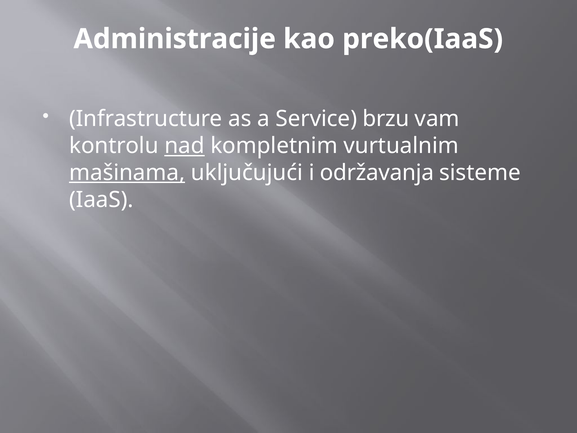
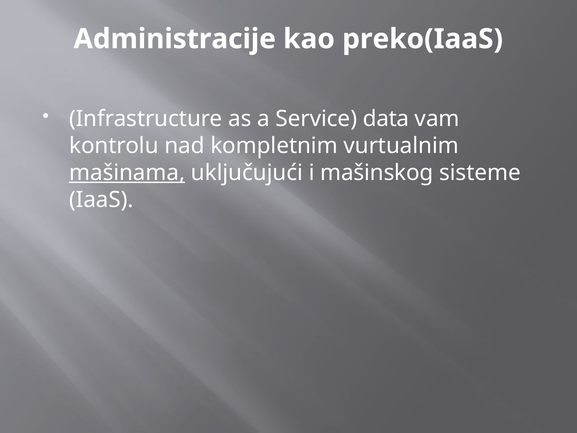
brzu: brzu -> data (386, 119)
nad underline: present -> none (184, 146)
održavanja: održavanja -> mašinskog (377, 173)
